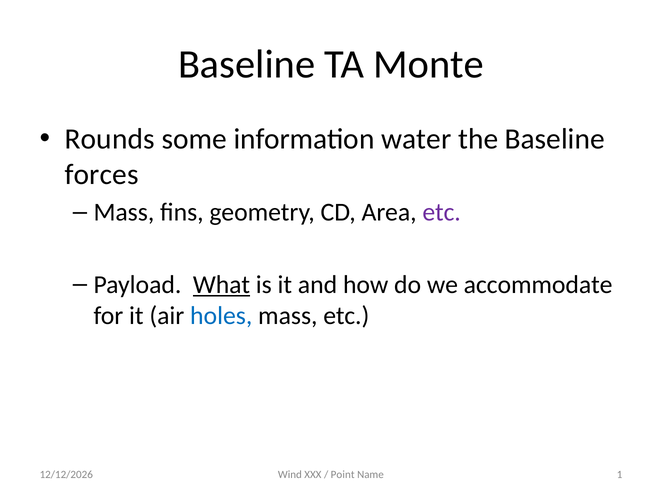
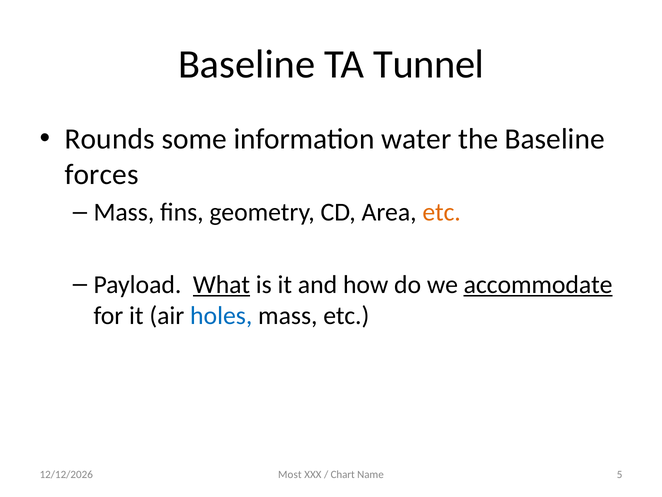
Monte: Monte -> Tunnel (429, 64)
etc colour: purple -> orange (442, 212)
accommodate underline: none -> present (538, 284)
Wind: Wind -> Most (290, 474)
Point: Point -> Chart (343, 474)
1: 1 -> 5 (620, 474)
